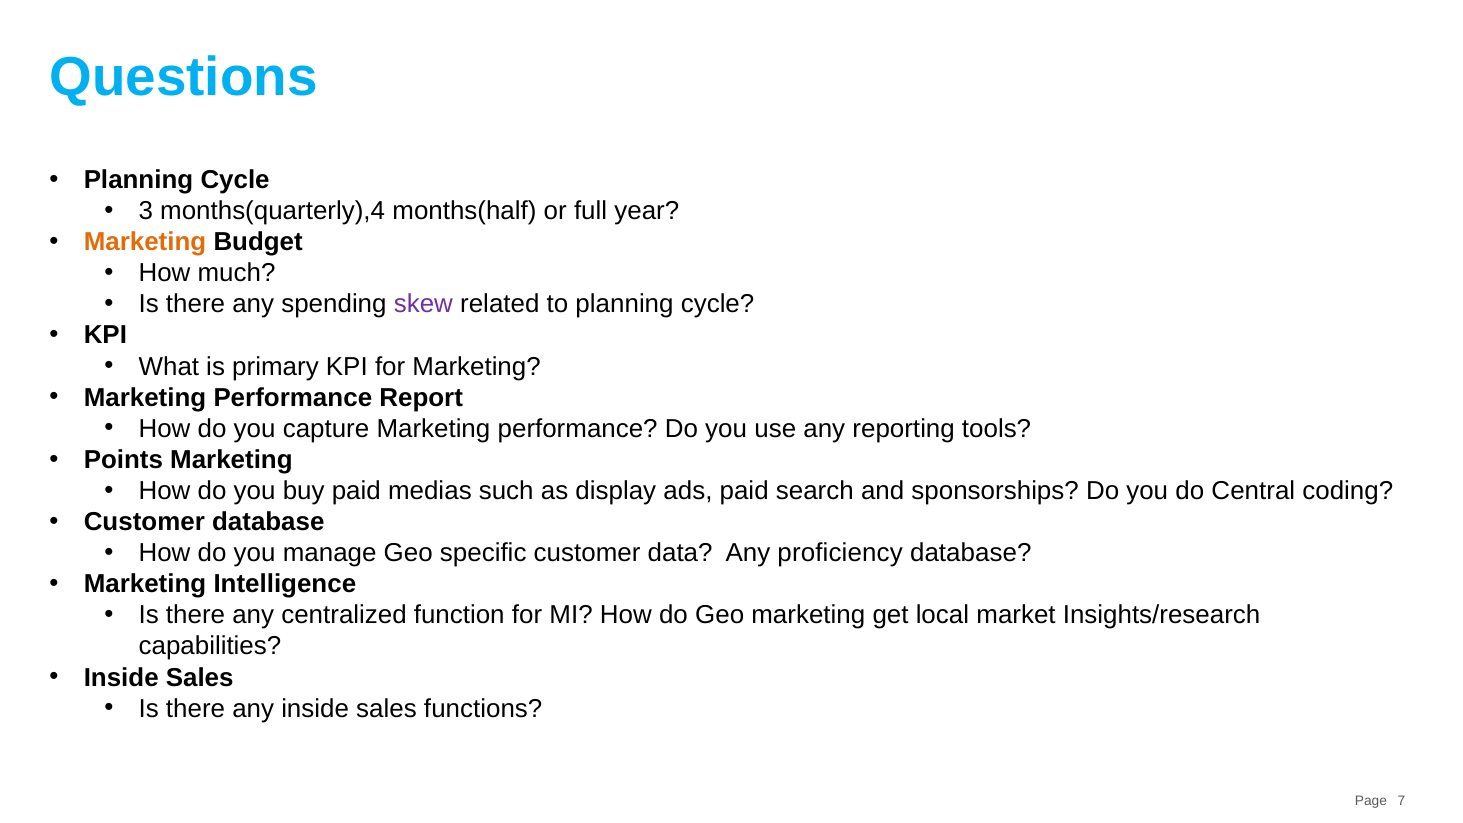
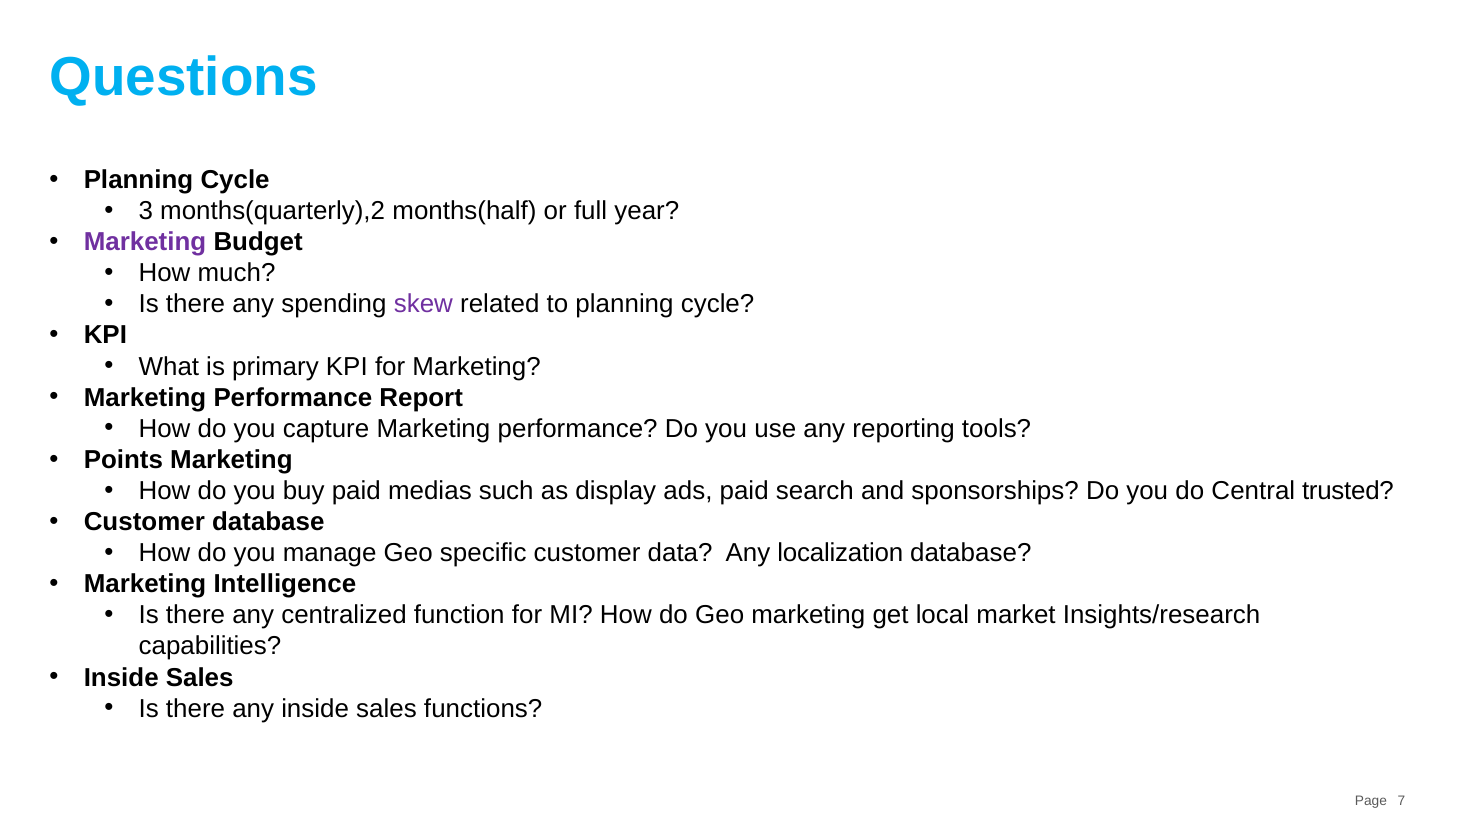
months(quarterly),4: months(quarterly),4 -> months(quarterly),2 (273, 211)
Marketing colour: orange -> purple (145, 242)
coding: coding -> trusted (1348, 491)
proficiency: proficiency -> localization (840, 553)
